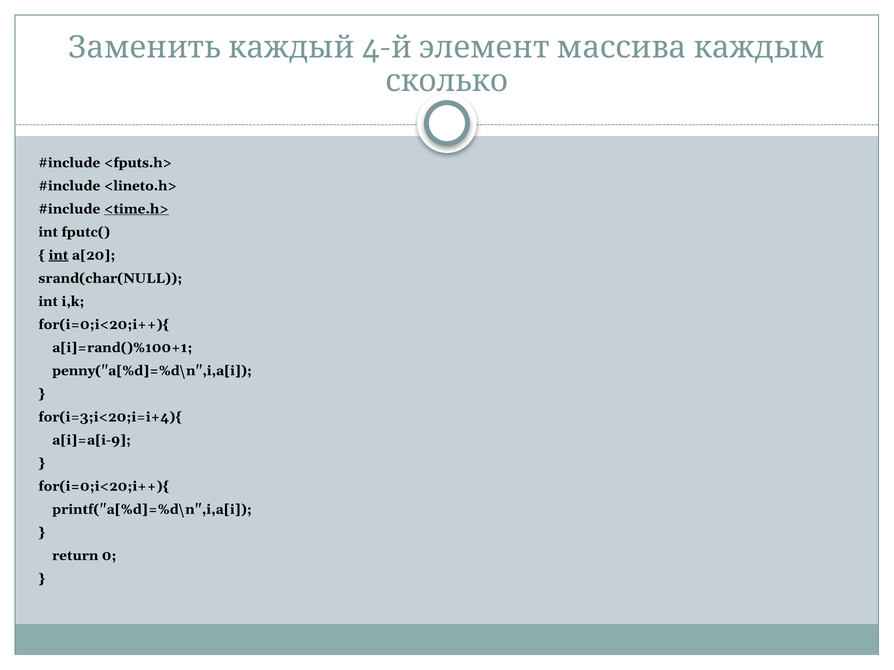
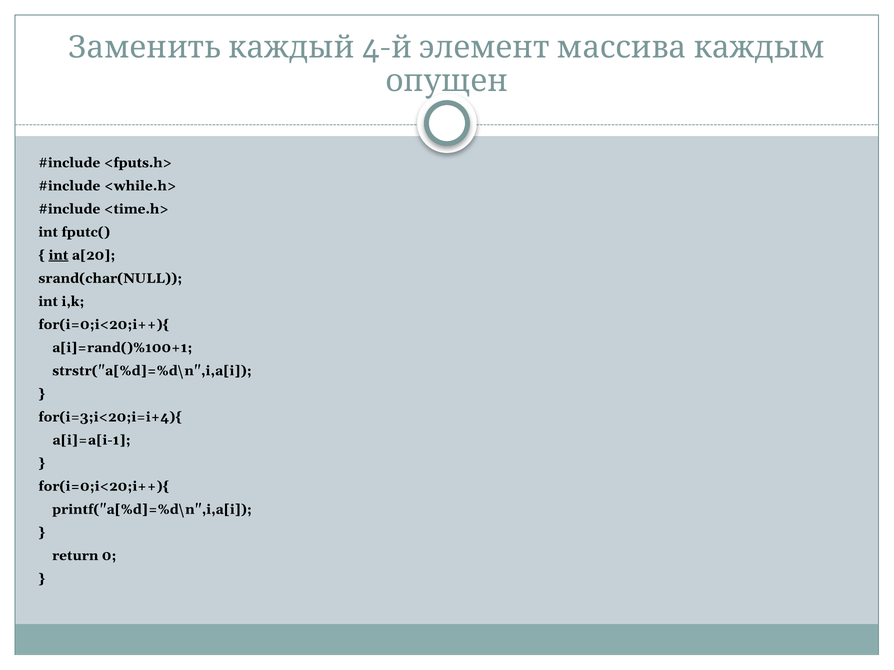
сколько: сколько -> опущен (447, 81)
<lineto.h>: <lineto.h> -> <while.h> (140, 186)
<time.h> underline: present -> none (136, 209)
penny("a[%d]=%d\n",i,a[i: penny("a[%d]=%d\n",i,a[i -> strstr("a[%d]=%d\n",i,a[i (152, 371)
a[i]=a[i-9: a[i]=a[i-9 -> a[i]=a[i-1 (92, 440)
